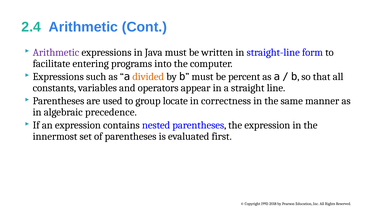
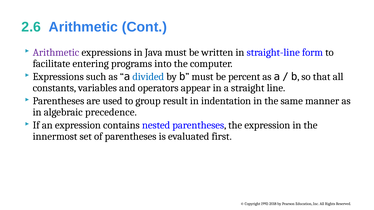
2.4: 2.4 -> 2.6 (31, 27)
divided colour: orange -> blue (148, 77)
locate: locate -> result (175, 101)
correctness: correctness -> indentation (226, 101)
